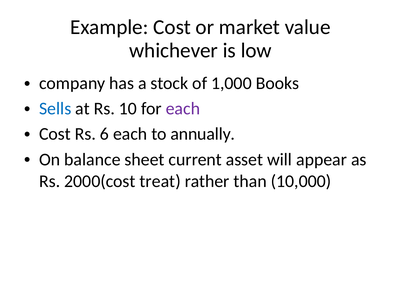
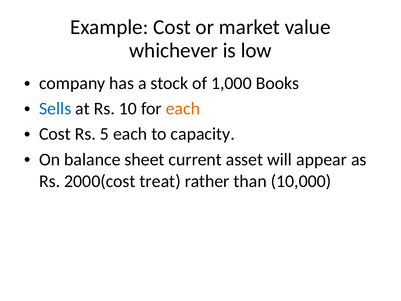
each colour: purple -> orange (183, 109)
6: 6 -> 5 (104, 134)
annually: annually -> capacity (203, 134)
